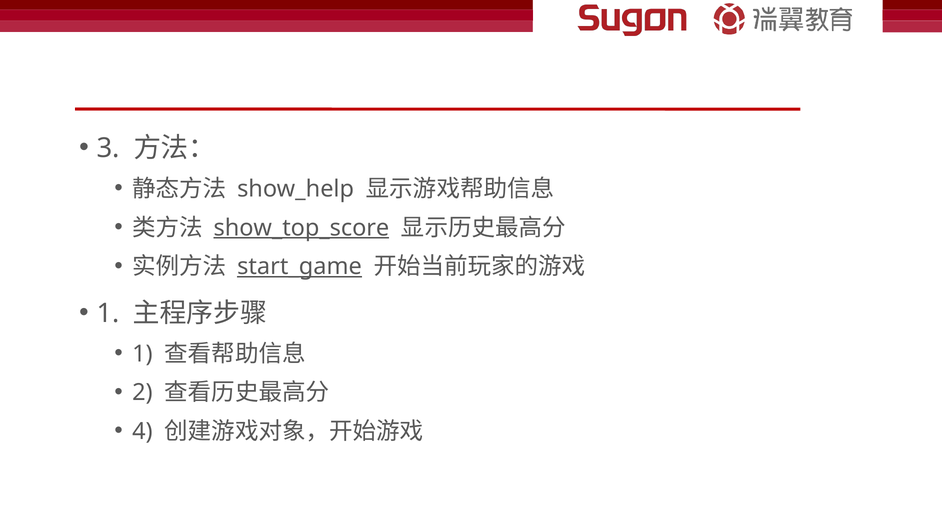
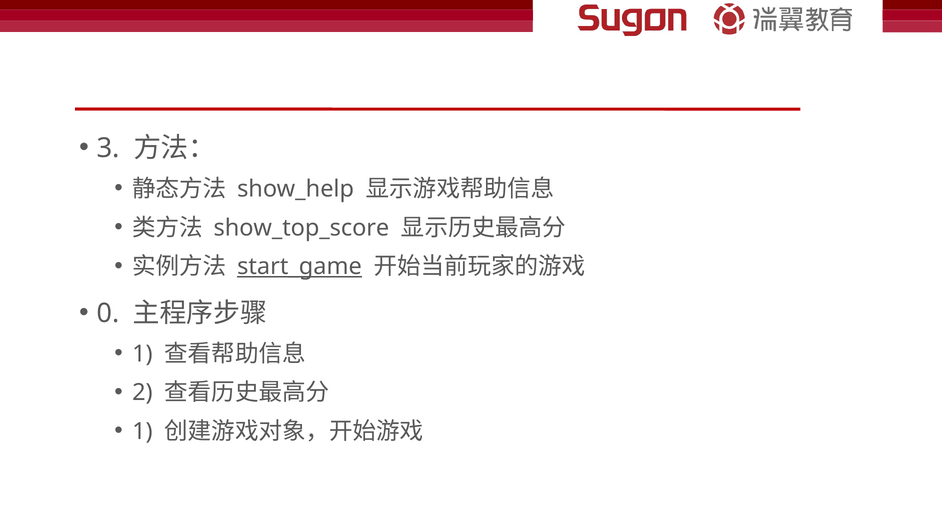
show_top_score underline: present -> none (301, 228)
1: 1 -> 0 (108, 313)
4: 4 -> 1 (142, 431)
